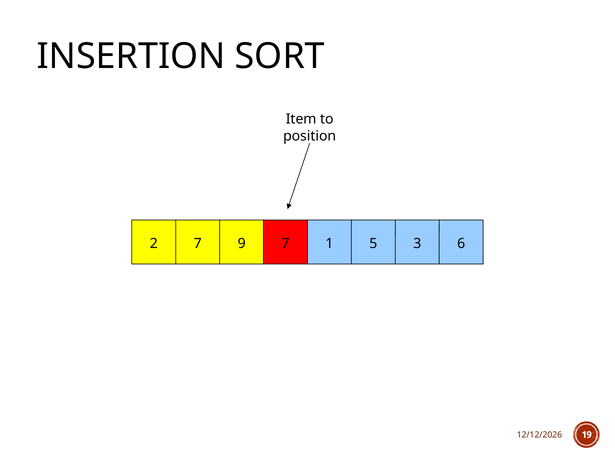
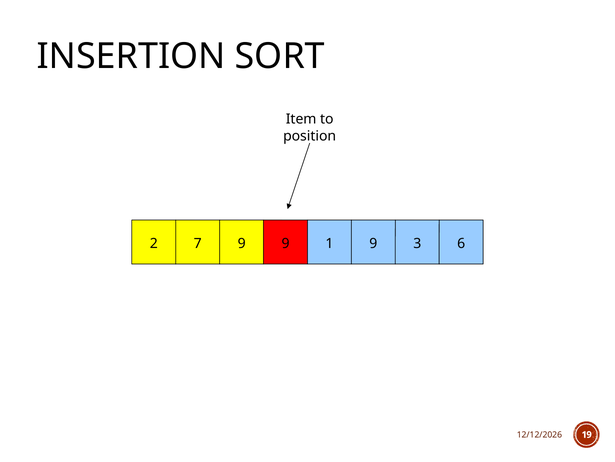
2 7: 7 -> 9 (286, 243)
1 5: 5 -> 9 (373, 243)
